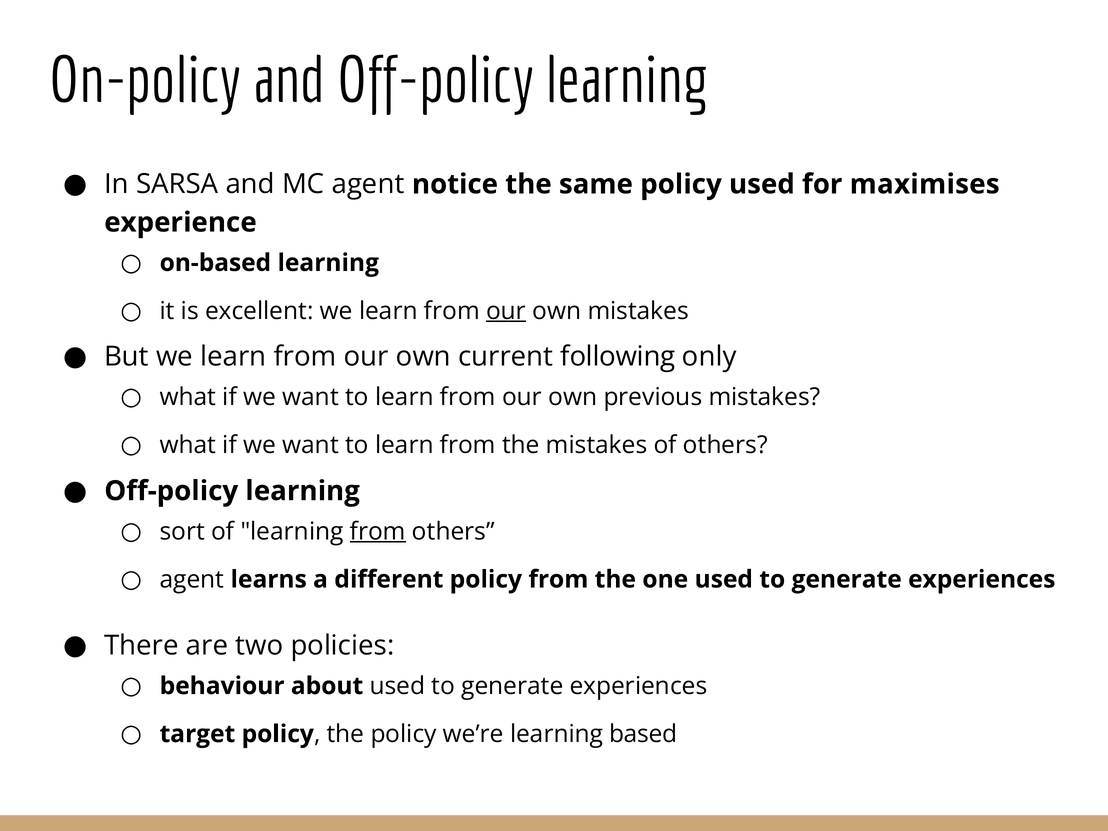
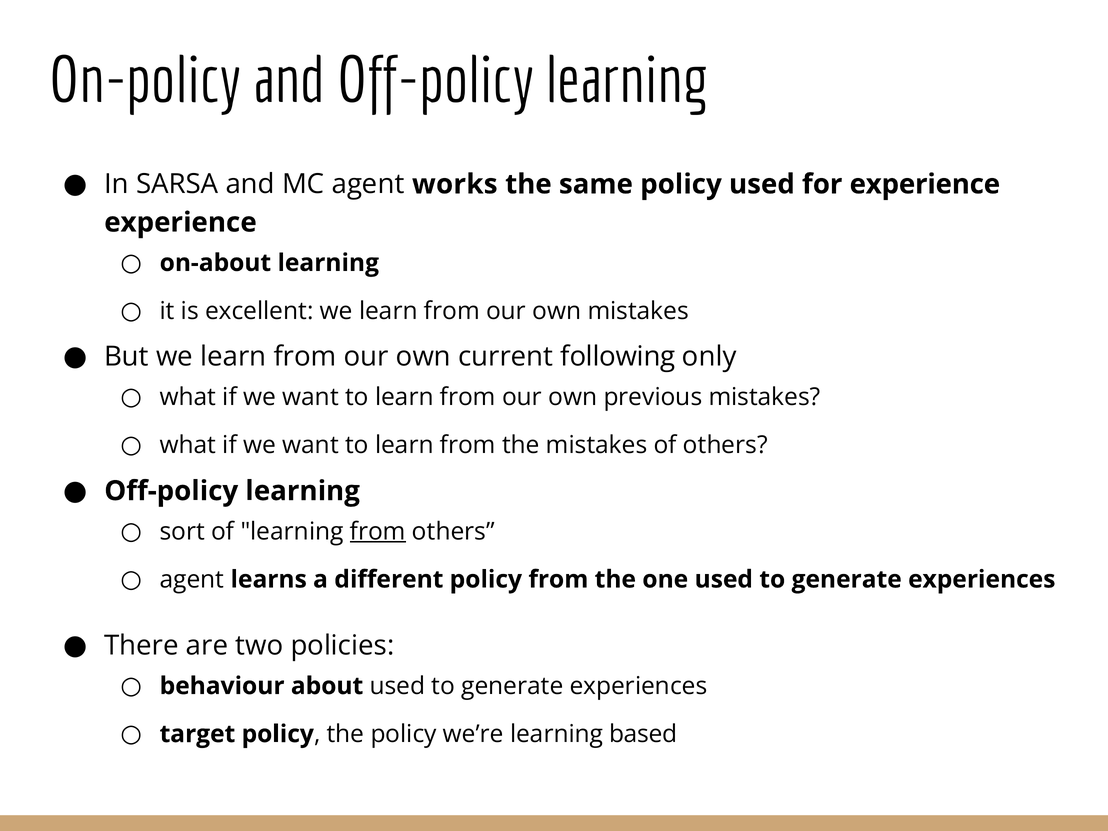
notice: notice -> works (455, 184)
for maximises: maximises -> experience (925, 184)
on-based: on-based -> on-about (215, 263)
our underline: present -> none (506, 311)
